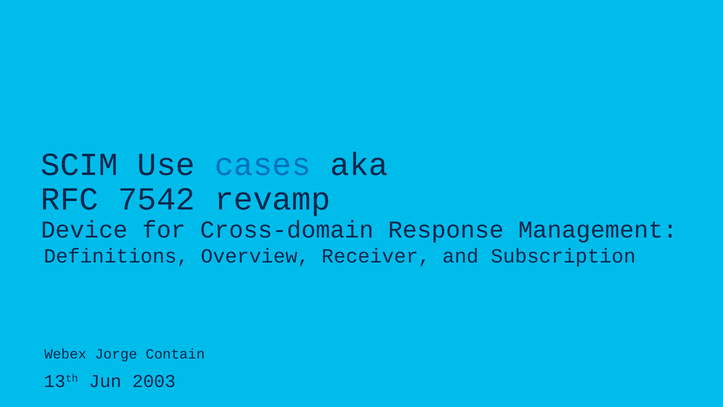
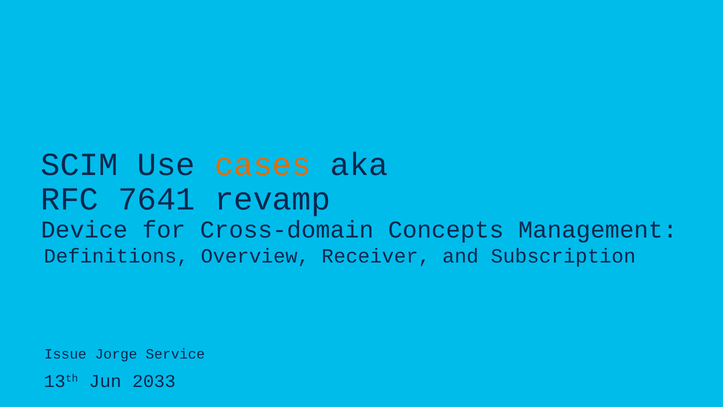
cases colour: blue -> orange (263, 165)
7542: 7542 -> 7641 (157, 199)
Response: Response -> Concepts (446, 230)
Webex: Webex -> Issue (65, 354)
Contain: Contain -> Service (175, 354)
2003: 2003 -> 2033 (154, 381)
